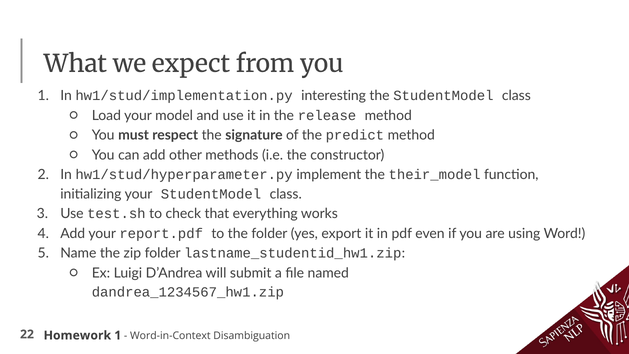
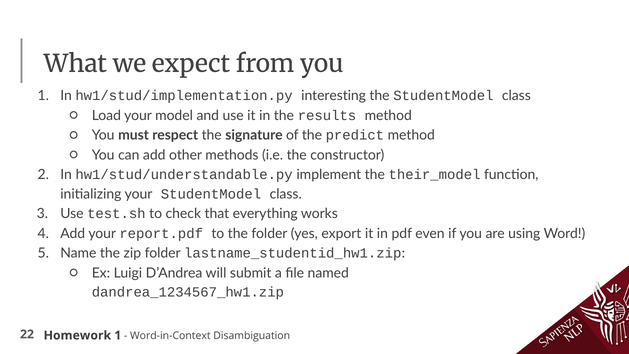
release: release -> results (327, 116)
hw1/stud/hyperparameter.py: hw1/stud/hyperparameter.py -> hw1/stud/understandable.py (184, 175)
